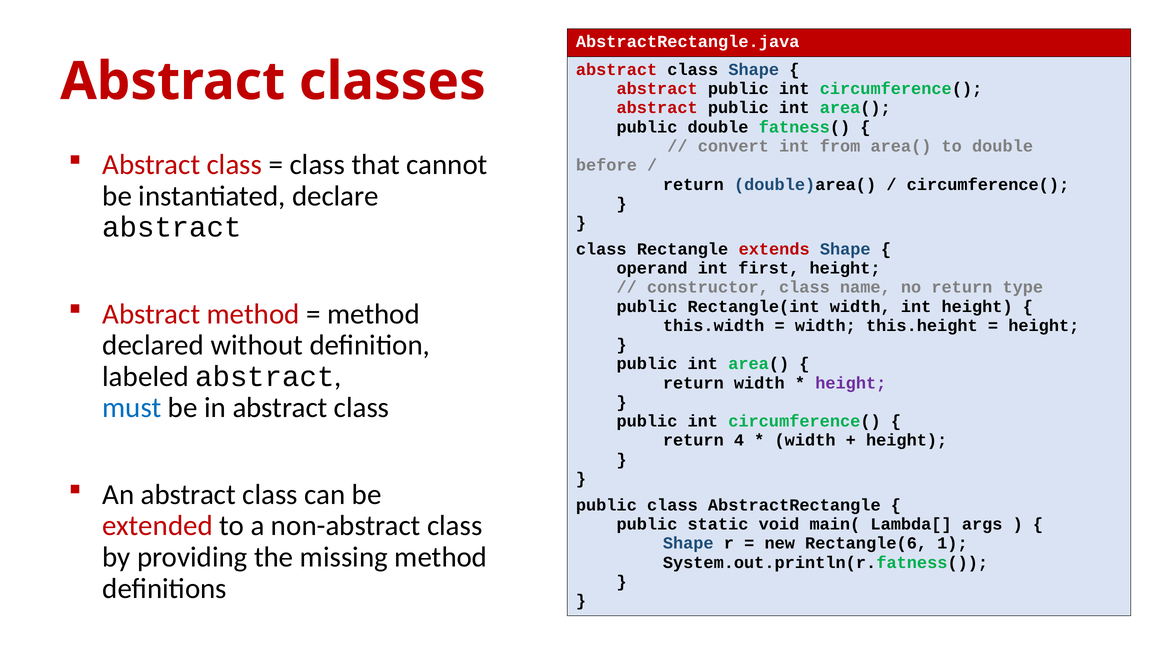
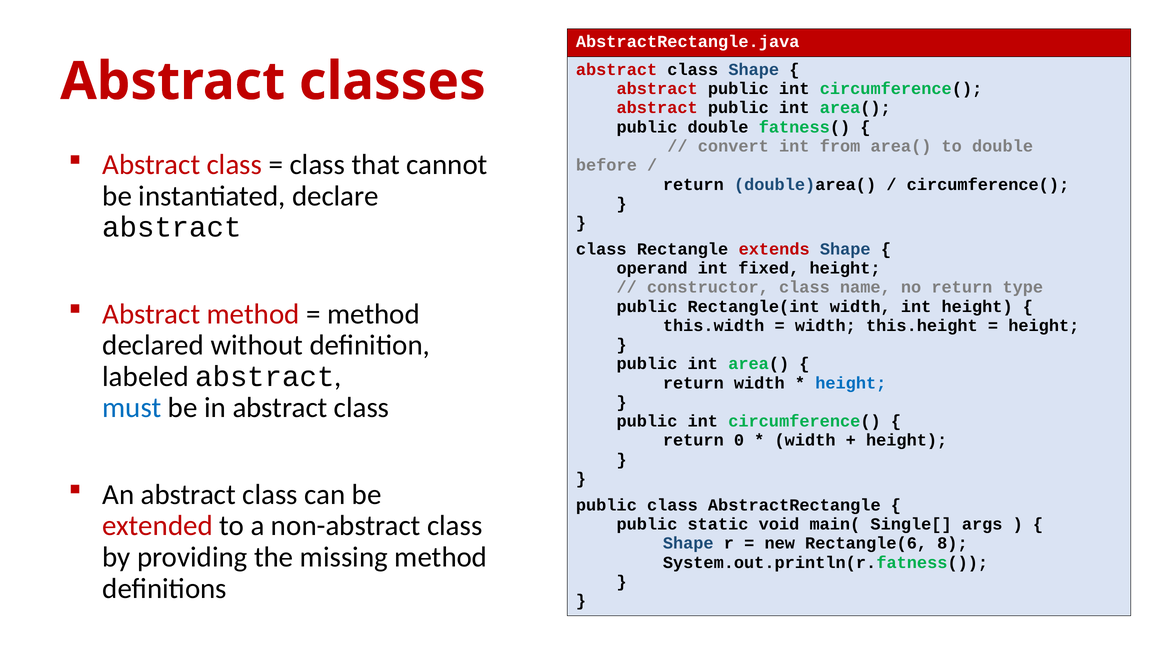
first: first -> fixed (769, 268)
height colour: purple -> blue (851, 383)
4: 4 -> 0 (739, 440)
Lambda[: Lambda[ -> Single[ (911, 524)
1: 1 -> 8 (952, 543)
